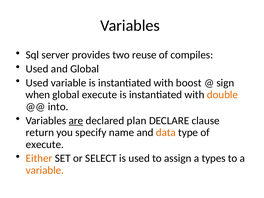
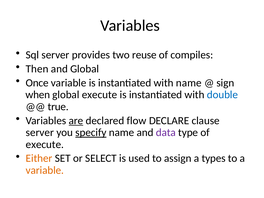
Used: Used -> Then (37, 69)
Used: Used -> Once (37, 83)
with boost: boost -> name (189, 83)
double colour: orange -> blue (222, 95)
into: into -> true (58, 107)
plan: plan -> flow (137, 121)
return: return -> server (40, 132)
specify underline: none -> present (91, 132)
data colour: orange -> purple (166, 132)
